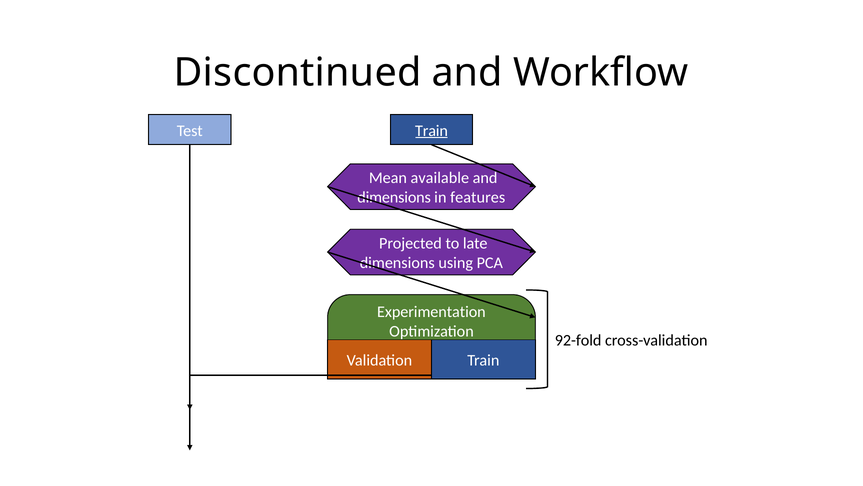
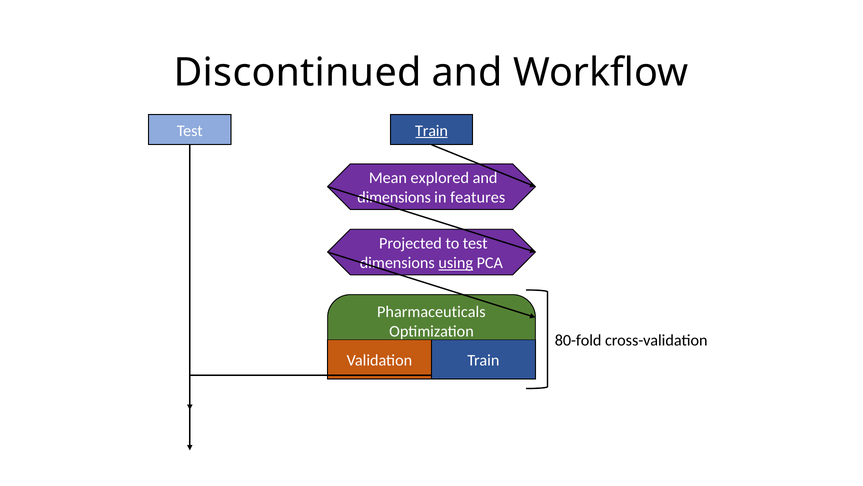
available: available -> explored (440, 178)
to late: late -> test (475, 243)
using underline: none -> present (456, 263)
Experimentation: Experimentation -> Pharmaceuticals (431, 312)
92-fold: 92-fold -> 80-fold (578, 340)
